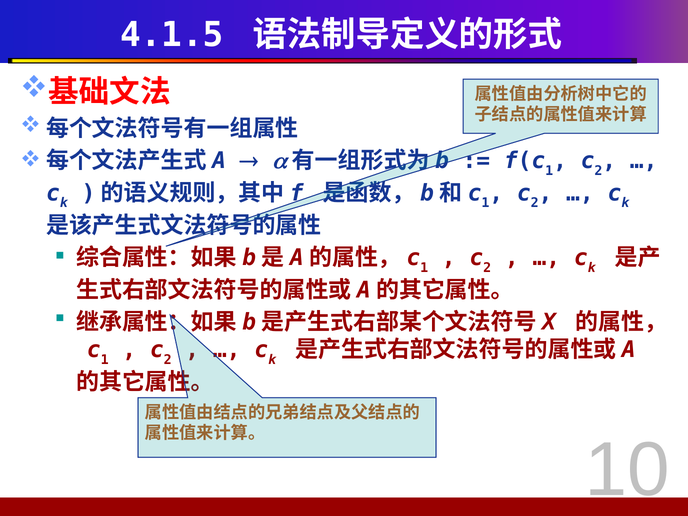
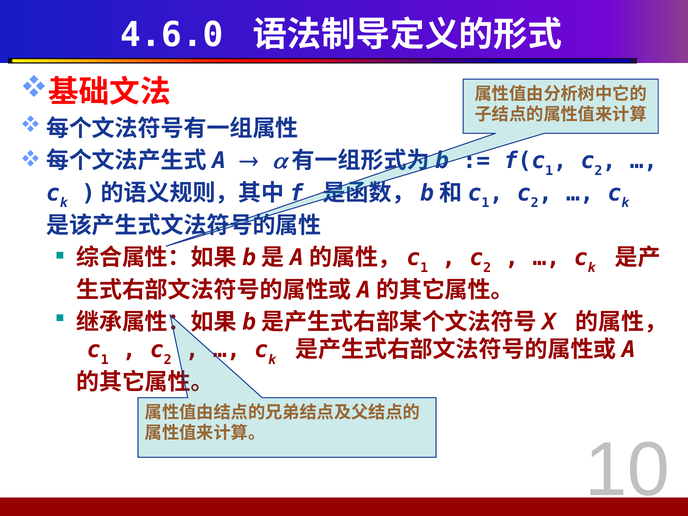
4.1.5: 4.1.5 -> 4.6.0 (172, 35)
